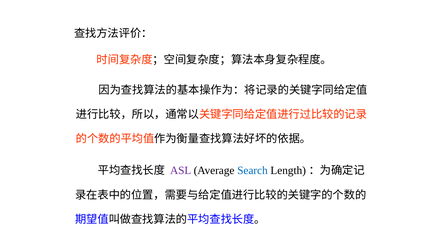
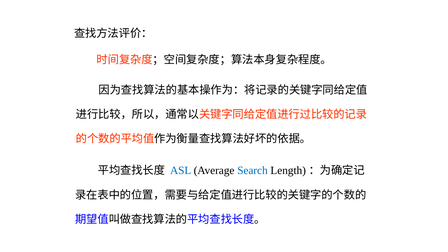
ASL colour: purple -> blue (181, 171)
